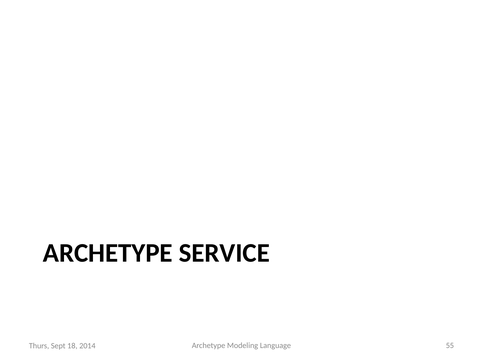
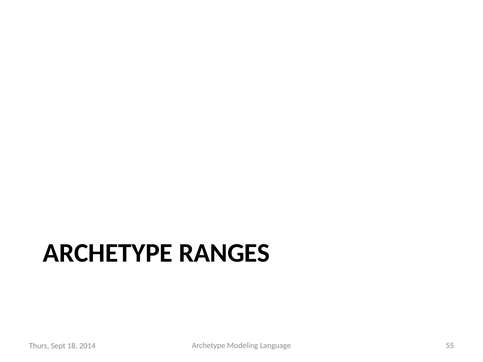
SERVICE: SERVICE -> RANGES (224, 253)
